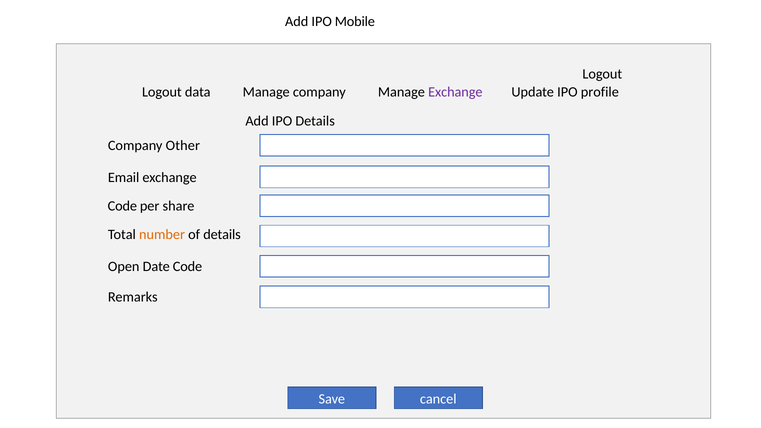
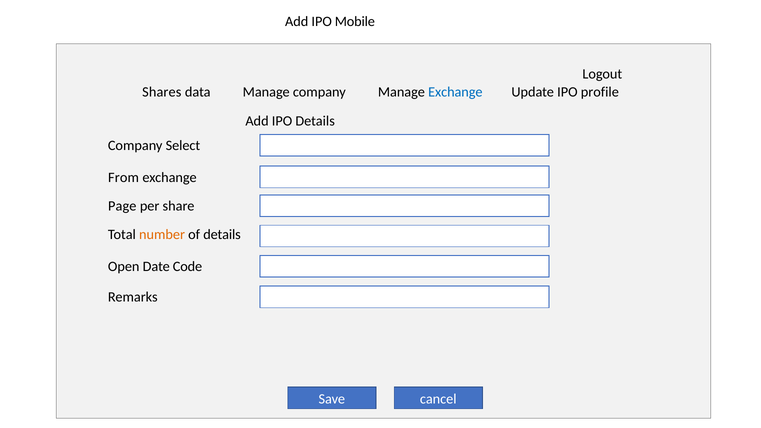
Logout: Logout -> Shares (162, 92)
Exchange colour: purple -> blue (455, 92)
Other: Other -> Select (183, 146)
Email: Email -> From (124, 177)
Code: Code -> Page (122, 206)
